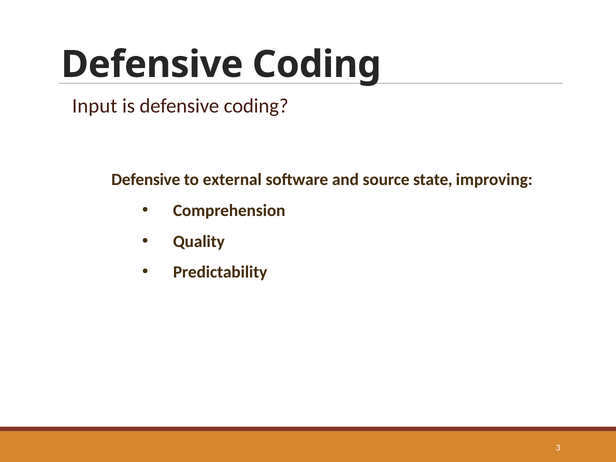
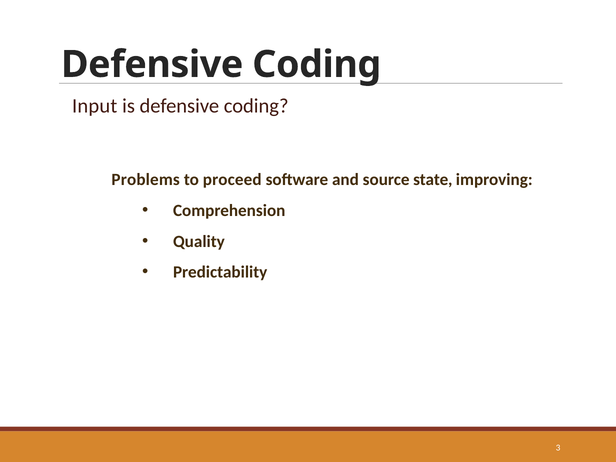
Defensive: Defensive -> Problems (146, 180)
external: external -> proceed (232, 180)
